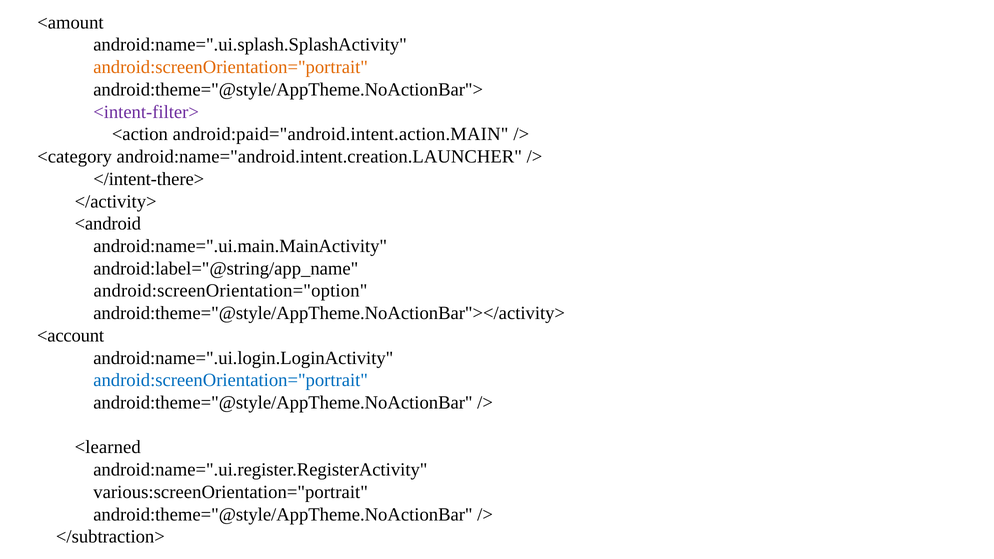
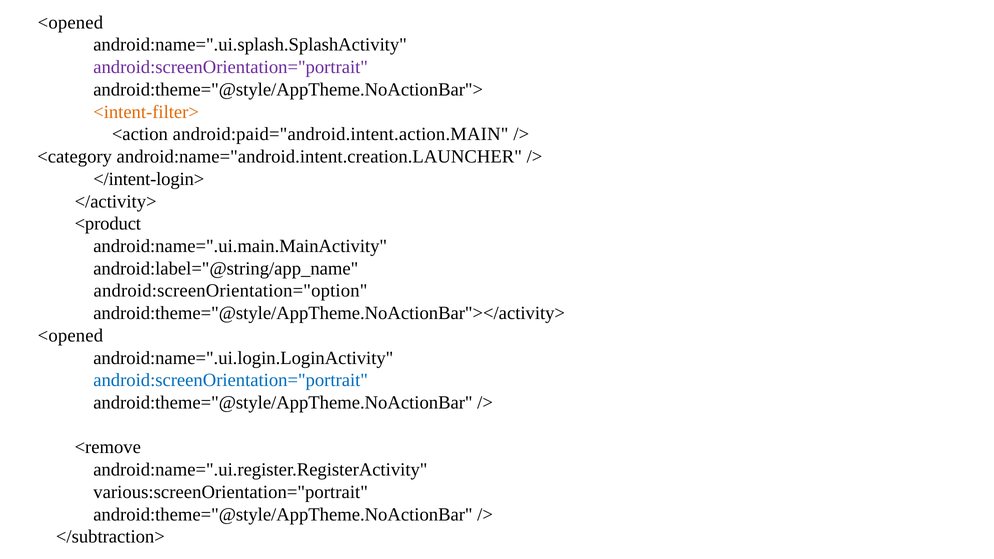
<amount: <amount -> <opened (70, 22)
android:screenOrientation="portrait colour: orange -> purple (231, 67)
<intent-filter> colour: purple -> orange (146, 112)
</intent-there>: </intent-there> -> </intent-login> (149, 179)
<android: <android -> <product (108, 224)
<account: <account -> <opened (70, 336)
<learned: <learned -> <remove (108, 447)
